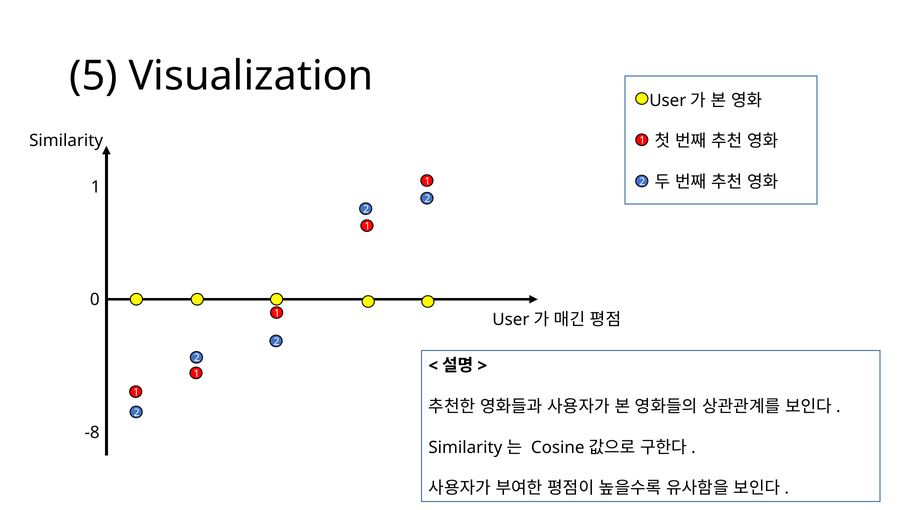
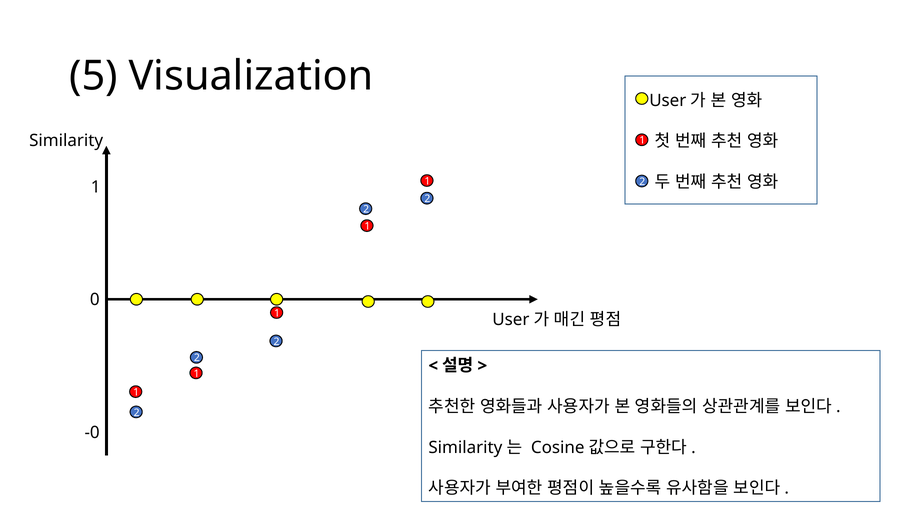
-8: -8 -> -0 (92, 432)
